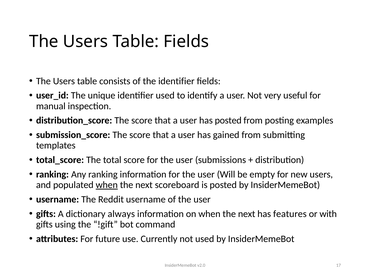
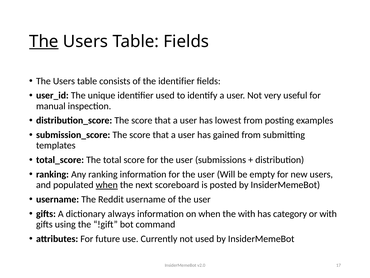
The underline: none -> present (44, 41)
has posted: posted -> lowest (228, 120)
on when the next: next -> with (247, 213)
features: features -> category (290, 213)
